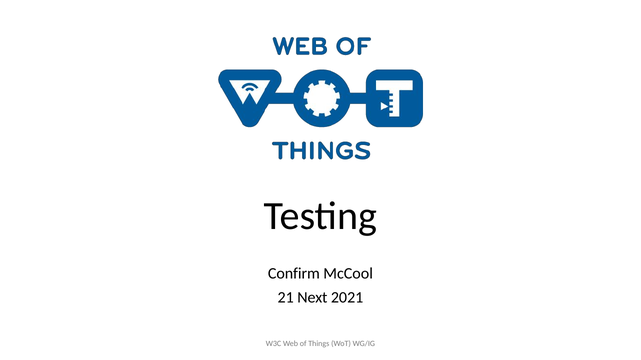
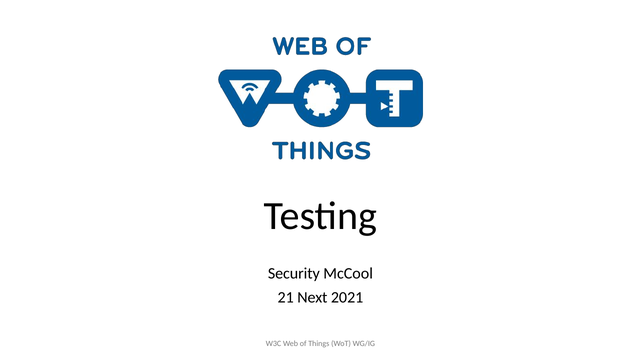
Confirm: Confirm -> Security (294, 274)
